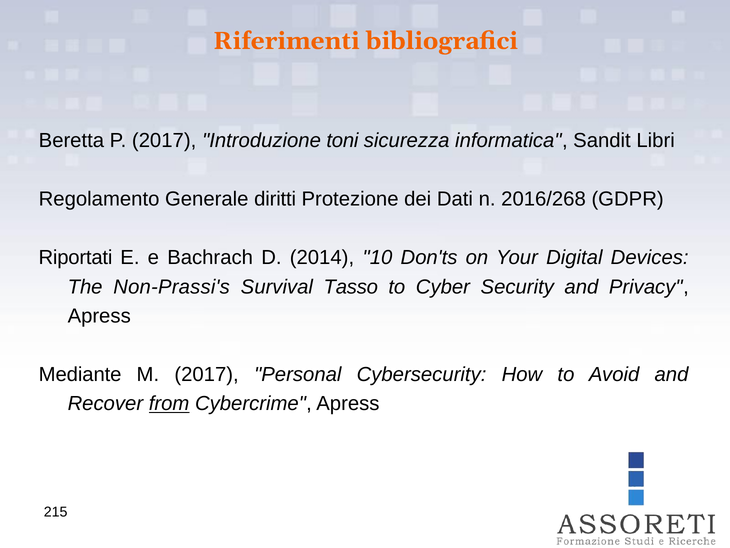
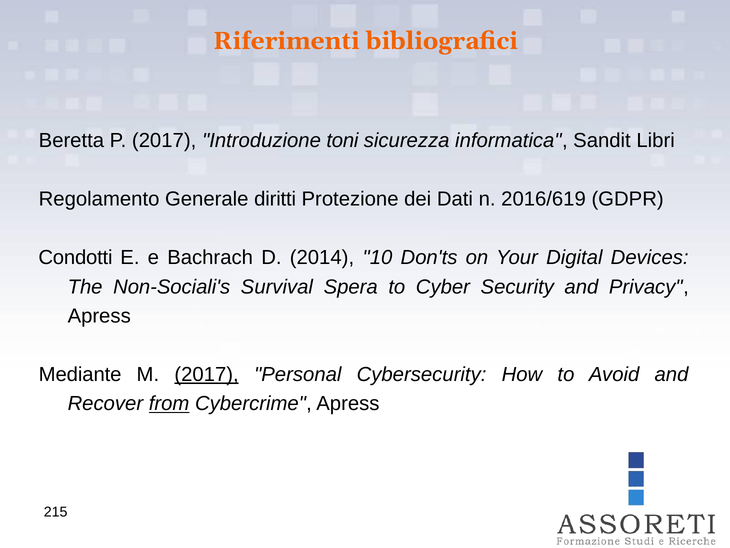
2016/268: 2016/268 -> 2016/619 (544, 199)
Riportati: Riportati -> Condotti (75, 257)
Non-Prassi's: Non-Prassi's -> Non-Sociali's (172, 287)
Tasso: Tasso -> Spera (351, 287)
2017 underline: none -> present (207, 374)
